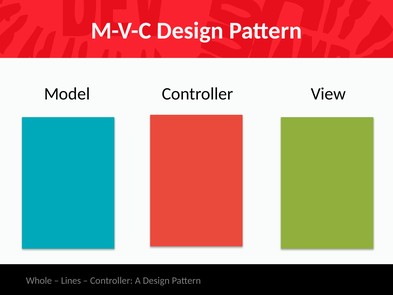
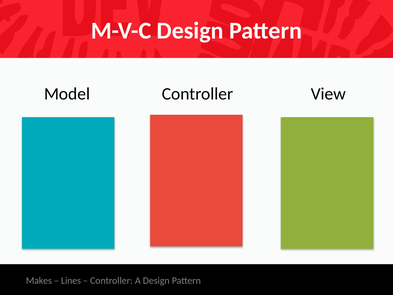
Whole: Whole -> Makes (39, 280)
